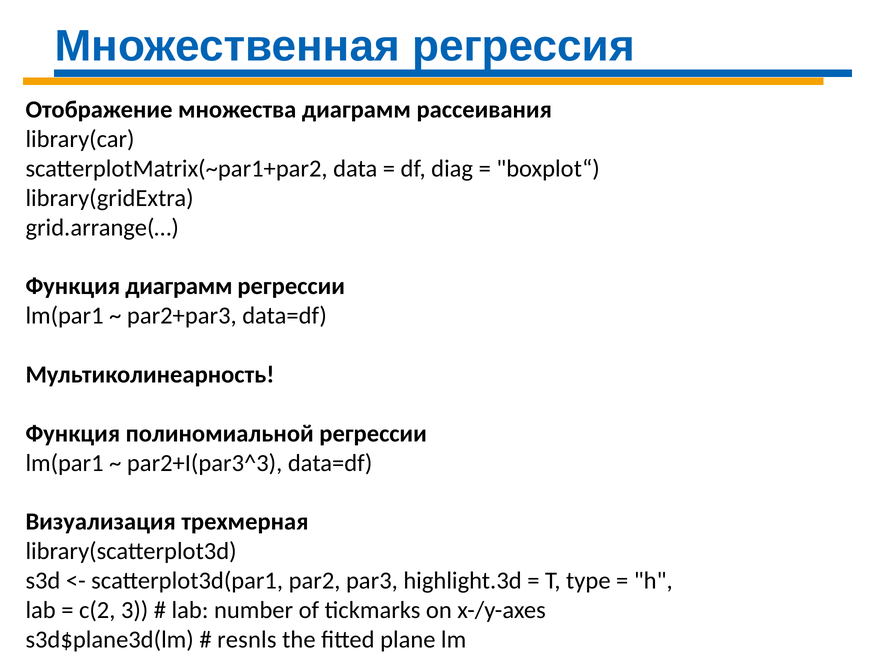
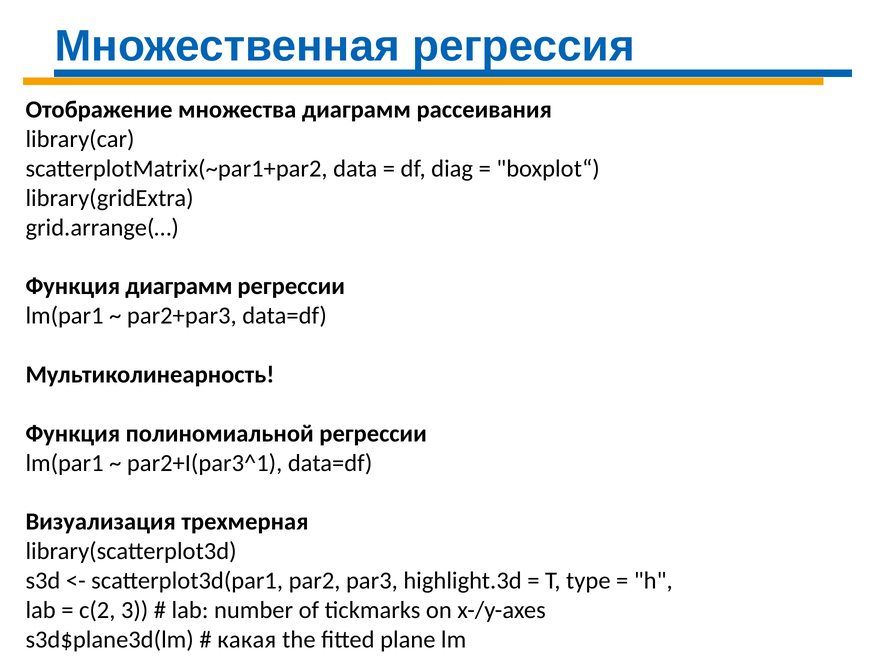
par2+I(par3^3: par2+I(par3^3 -> par2+I(par3^1 (205, 463)
resnls: resnls -> какая (247, 640)
